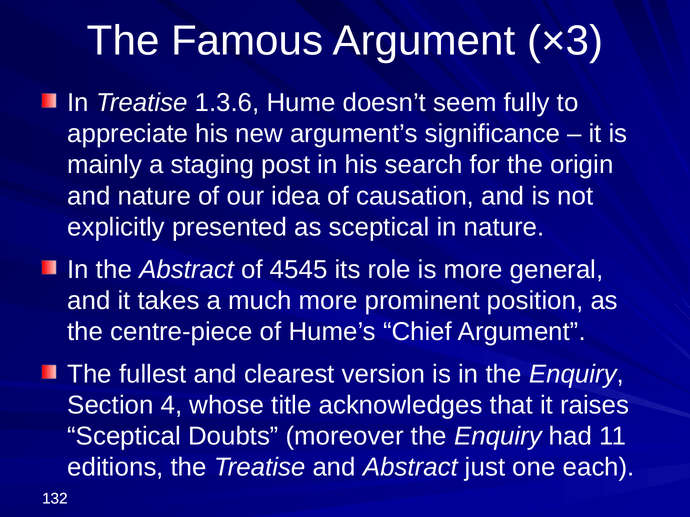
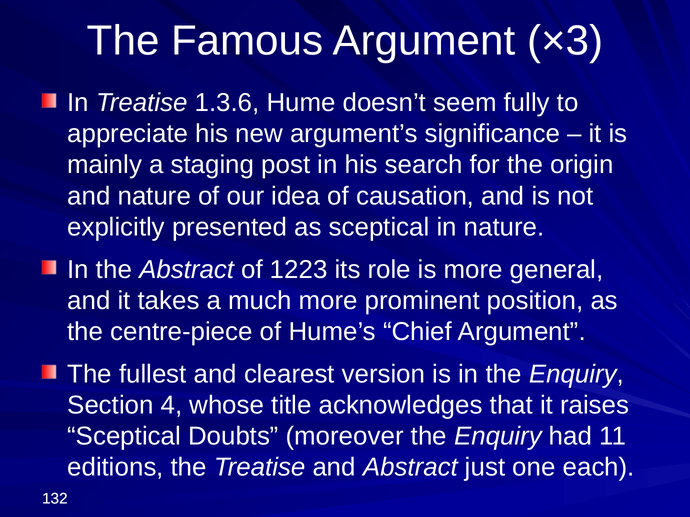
4545: 4545 -> 1223 (299, 270)
